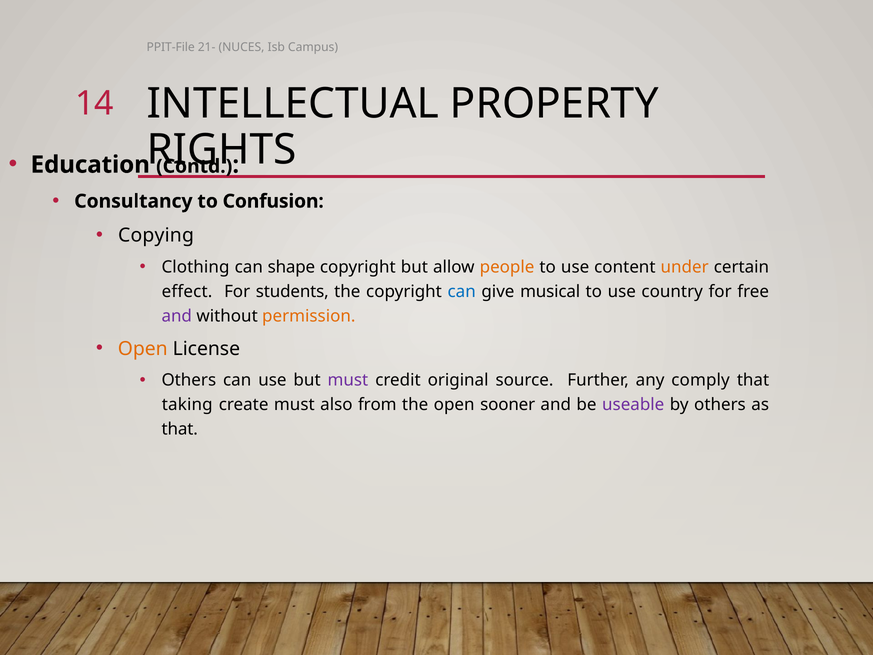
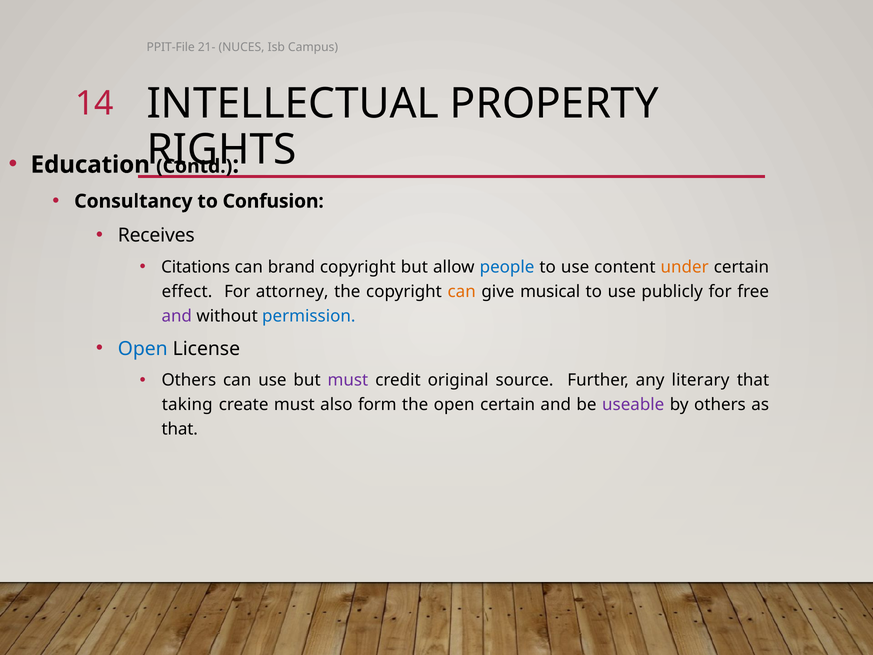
Copying: Copying -> Receives (156, 235)
Clothing: Clothing -> Citations (196, 267)
shape: shape -> brand (291, 267)
people colour: orange -> blue (507, 267)
students: students -> attorney (292, 291)
can colour: blue -> orange (462, 291)
country: country -> publicly (672, 291)
permission colour: orange -> blue (309, 316)
Open colour: orange -> blue (143, 348)
comply: comply -> literary (701, 380)
from: from -> form (377, 405)
open sooner: sooner -> certain (508, 405)
